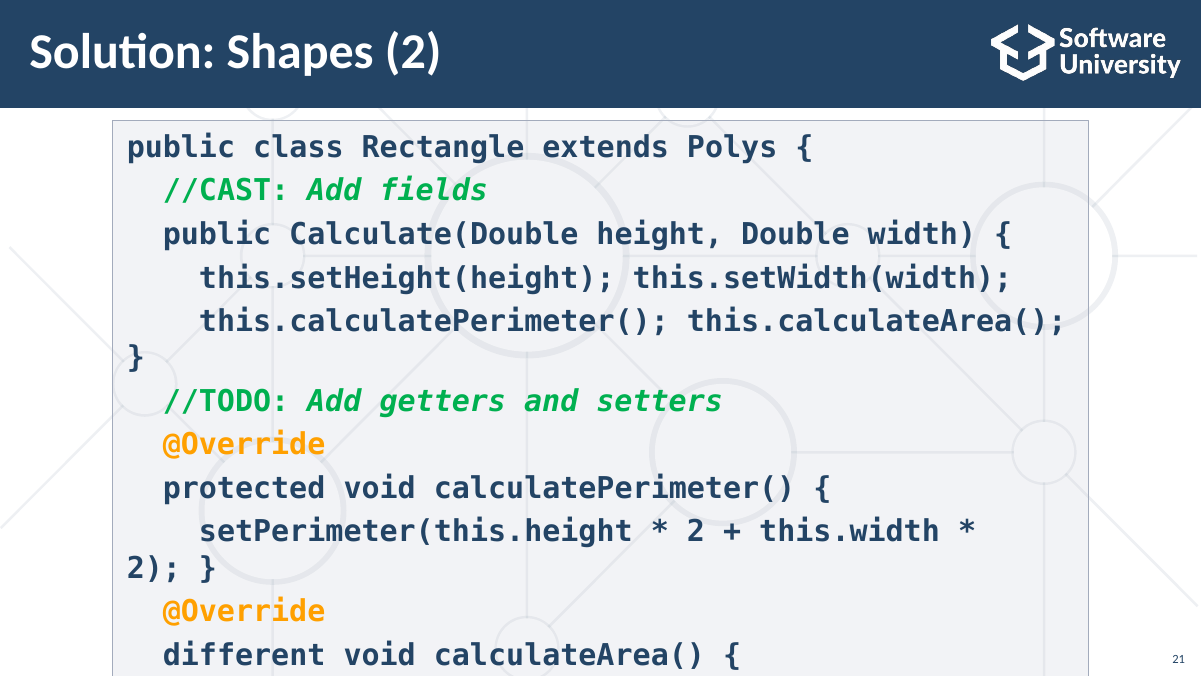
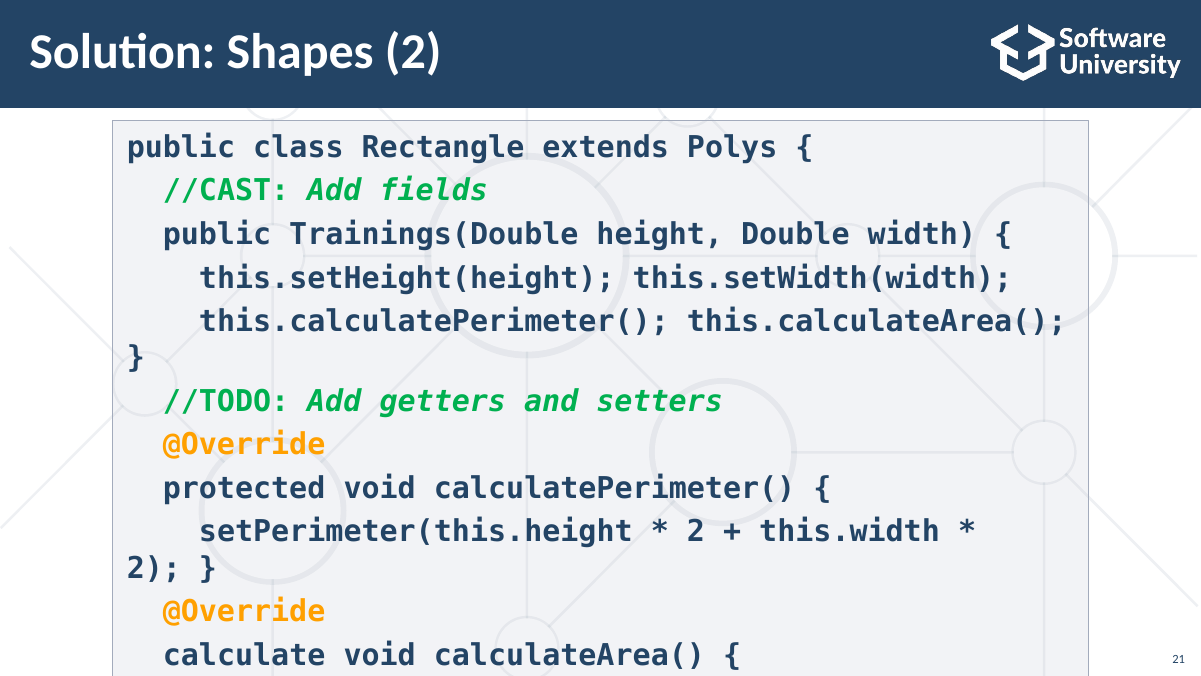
Calculate(Double: Calculate(Double -> Trainings(Double (434, 234)
different: different -> calculate (244, 655)
